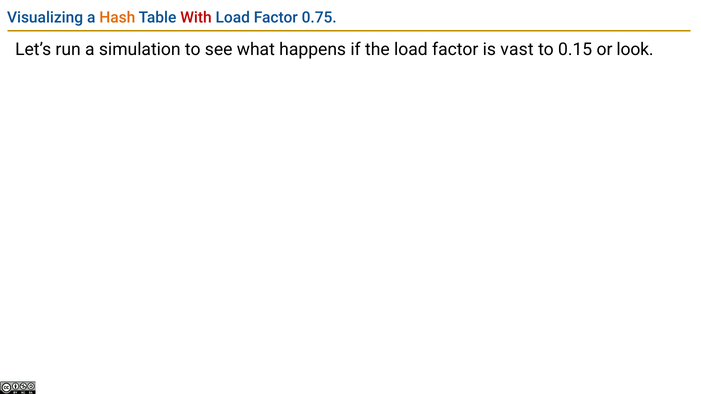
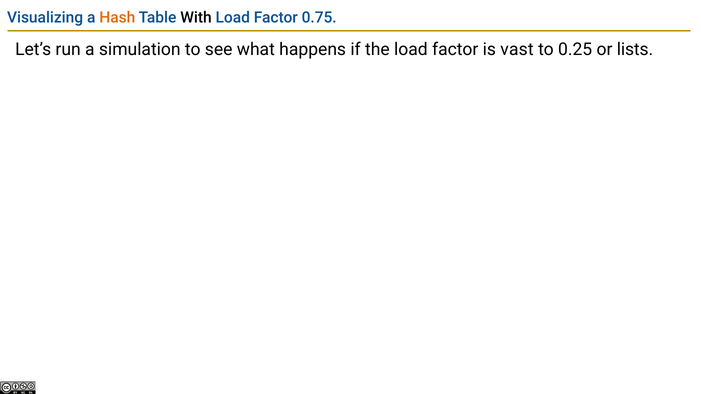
With colour: red -> black (196, 17)
0.15: 0.15 -> 0.25 (575, 50)
look: look -> lists (635, 50)
